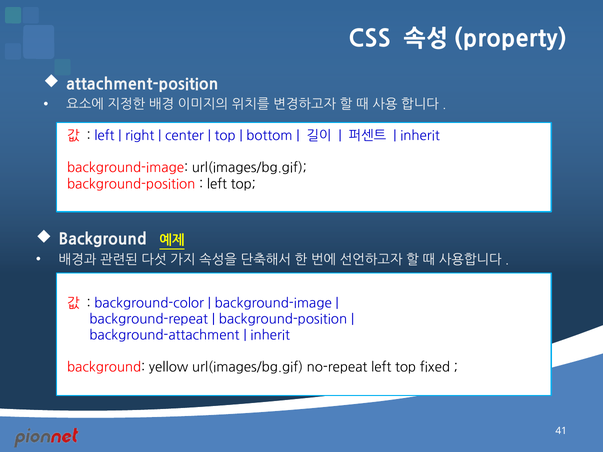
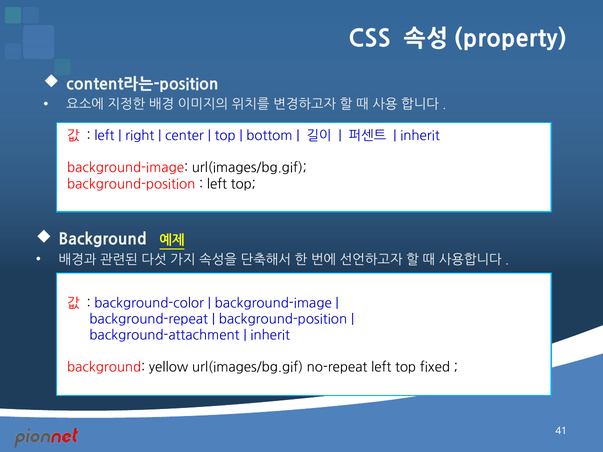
attachment-position: attachment-position -> content라는-position (142, 84)
